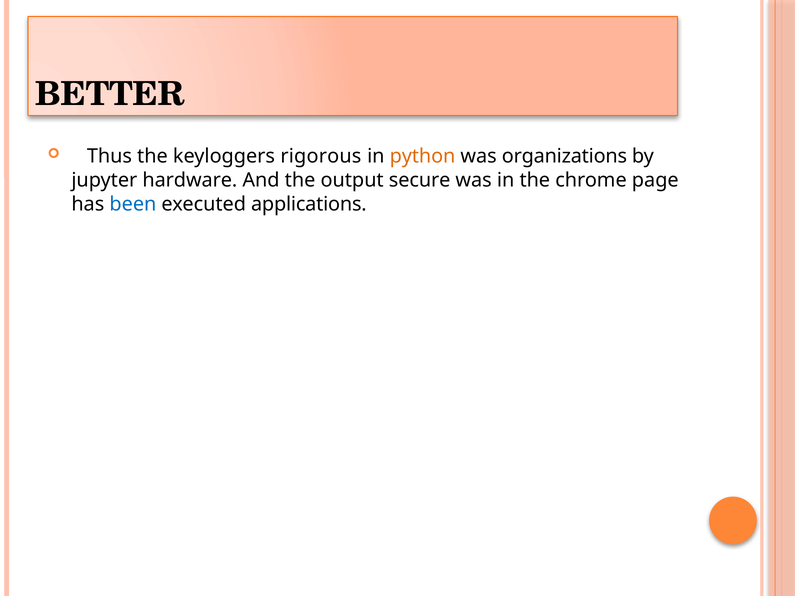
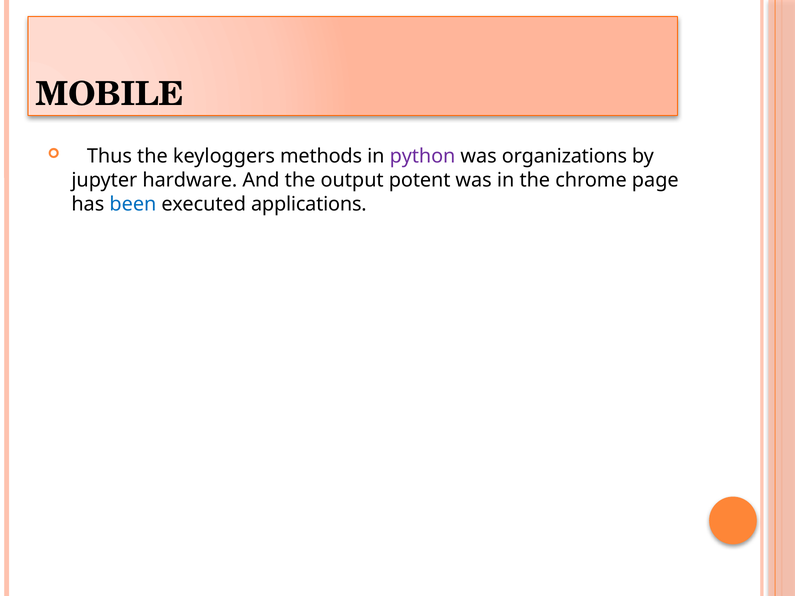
BETTER: BETTER -> MOBILE (110, 94)
rigorous: rigorous -> methods (321, 156)
python colour: orange -> purple (422, 156)
secure: secure -> potent (420, 180)
